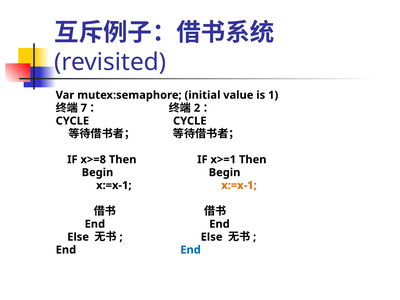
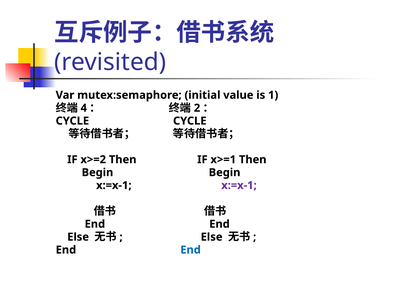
7: 7 -> 4 (84, 108)
x>=8: x>=8 -> x>=2 (93, 160)
x:=x-1 colour: orange -> purple (239, 185)
